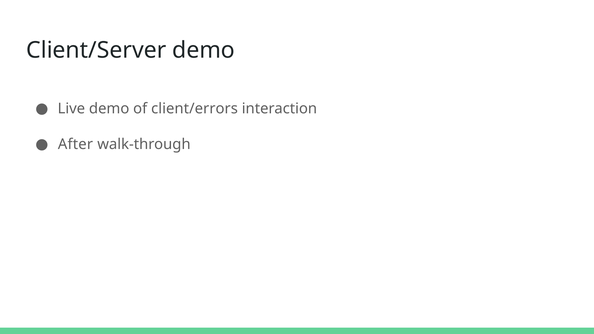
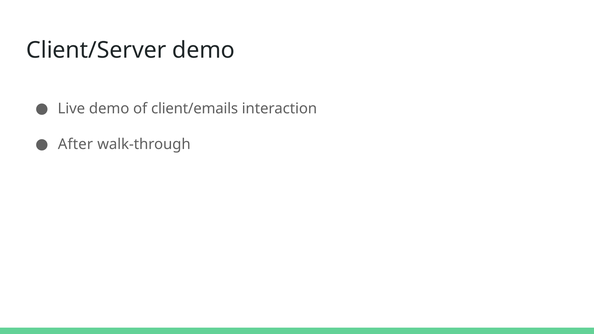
client/errors: client/errors -> client/emails (195, 109)
